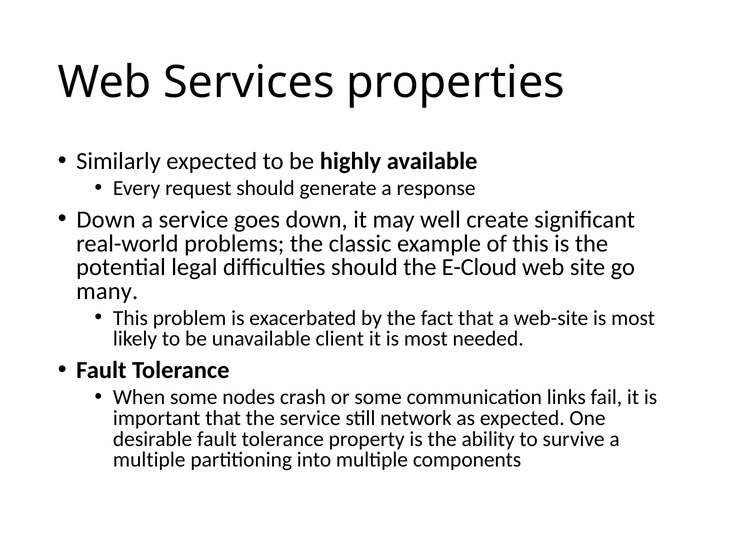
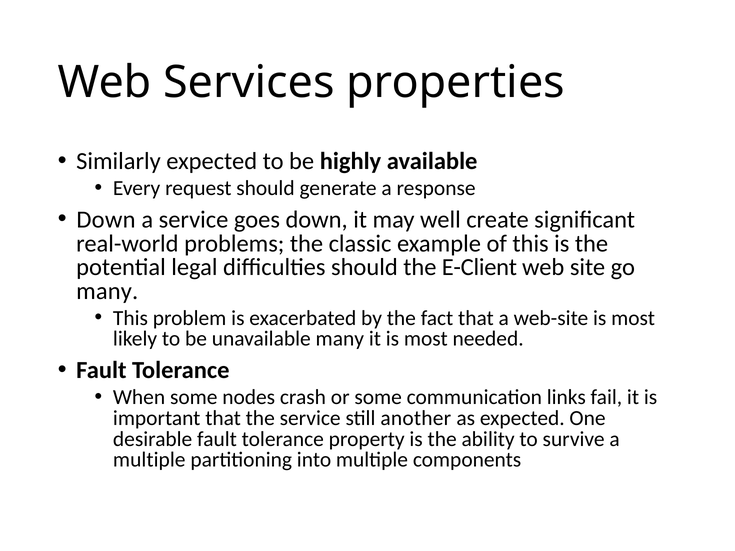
E-Cloud: E-Cloud -> E-Client (479, 267)
unavailable client: client -> many (340, 339)
network: network -> another (416, 418)
